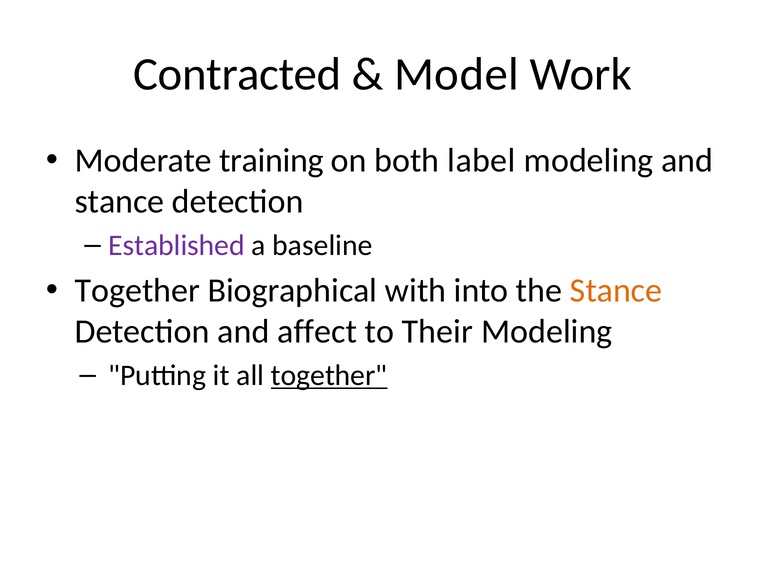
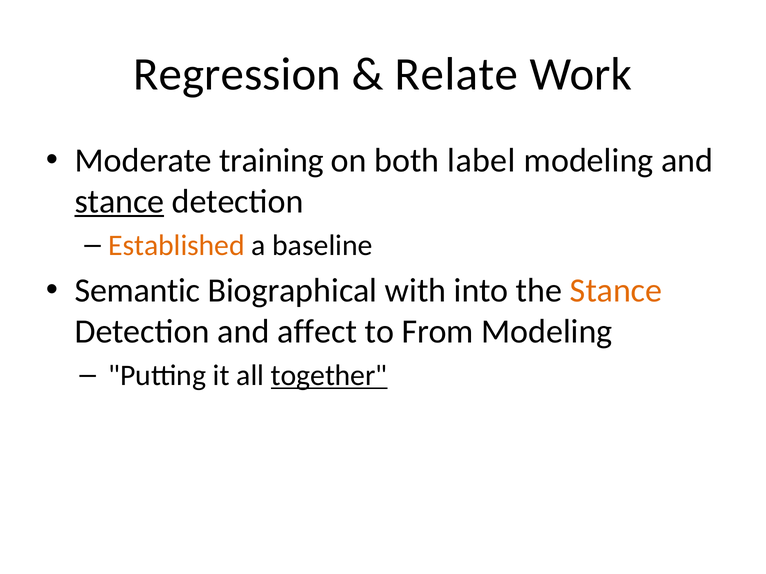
Contracted: Contracted -> Regression (237, 74)
Model: Model -> Relate (456, 74)
stance underline: none -> present (119, 202)
Established colour: purple -> orange (177, 246)
Together: Together -> Semantic (137, 291)
Their: Their -> From (438, 332)
